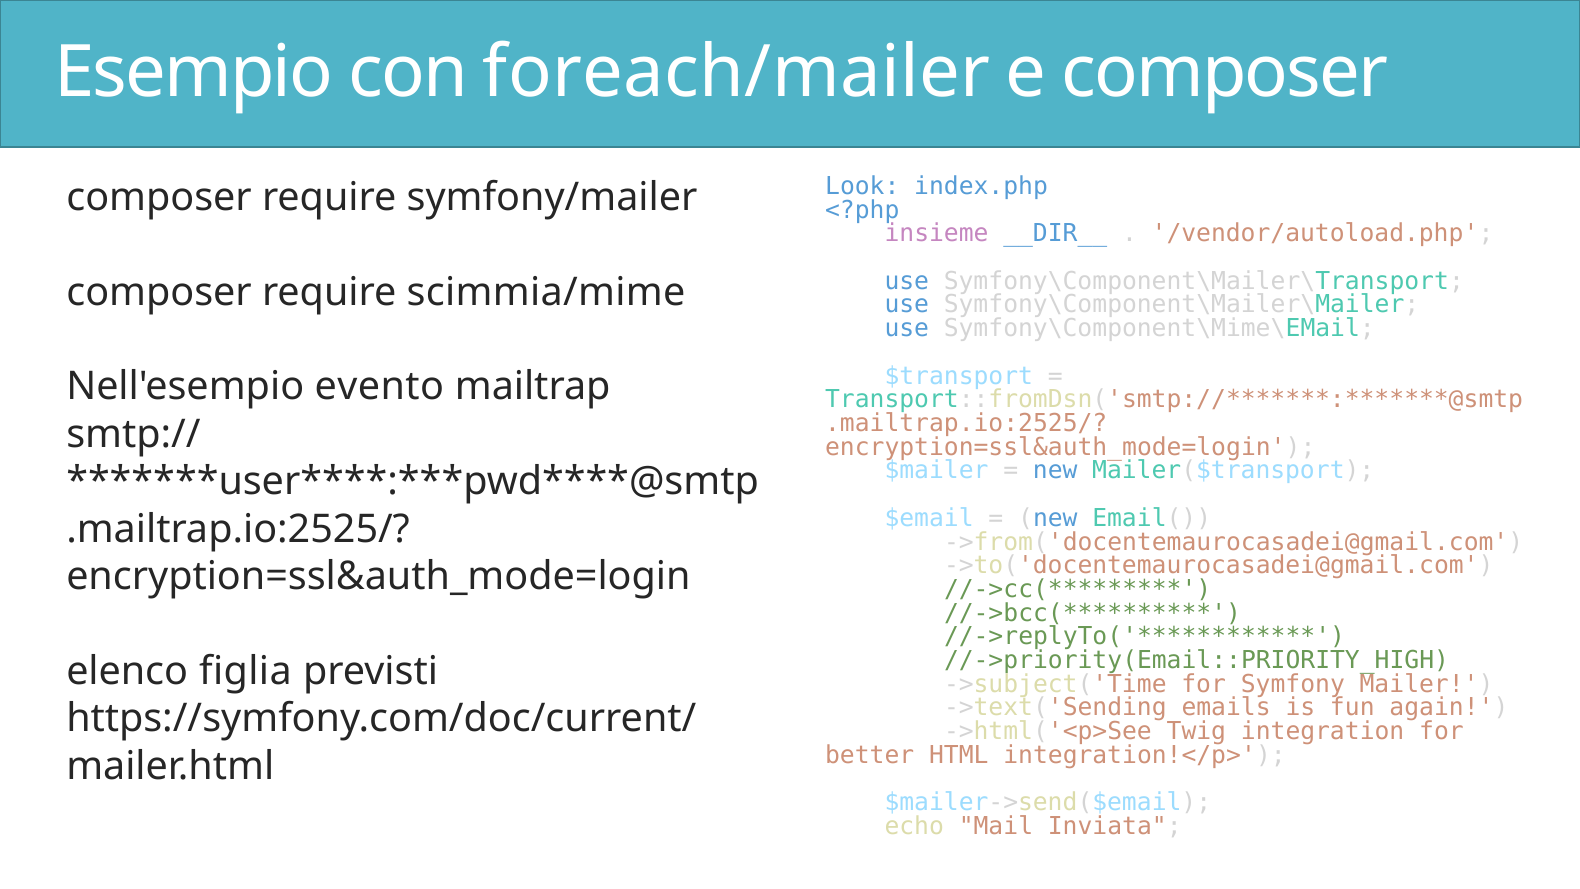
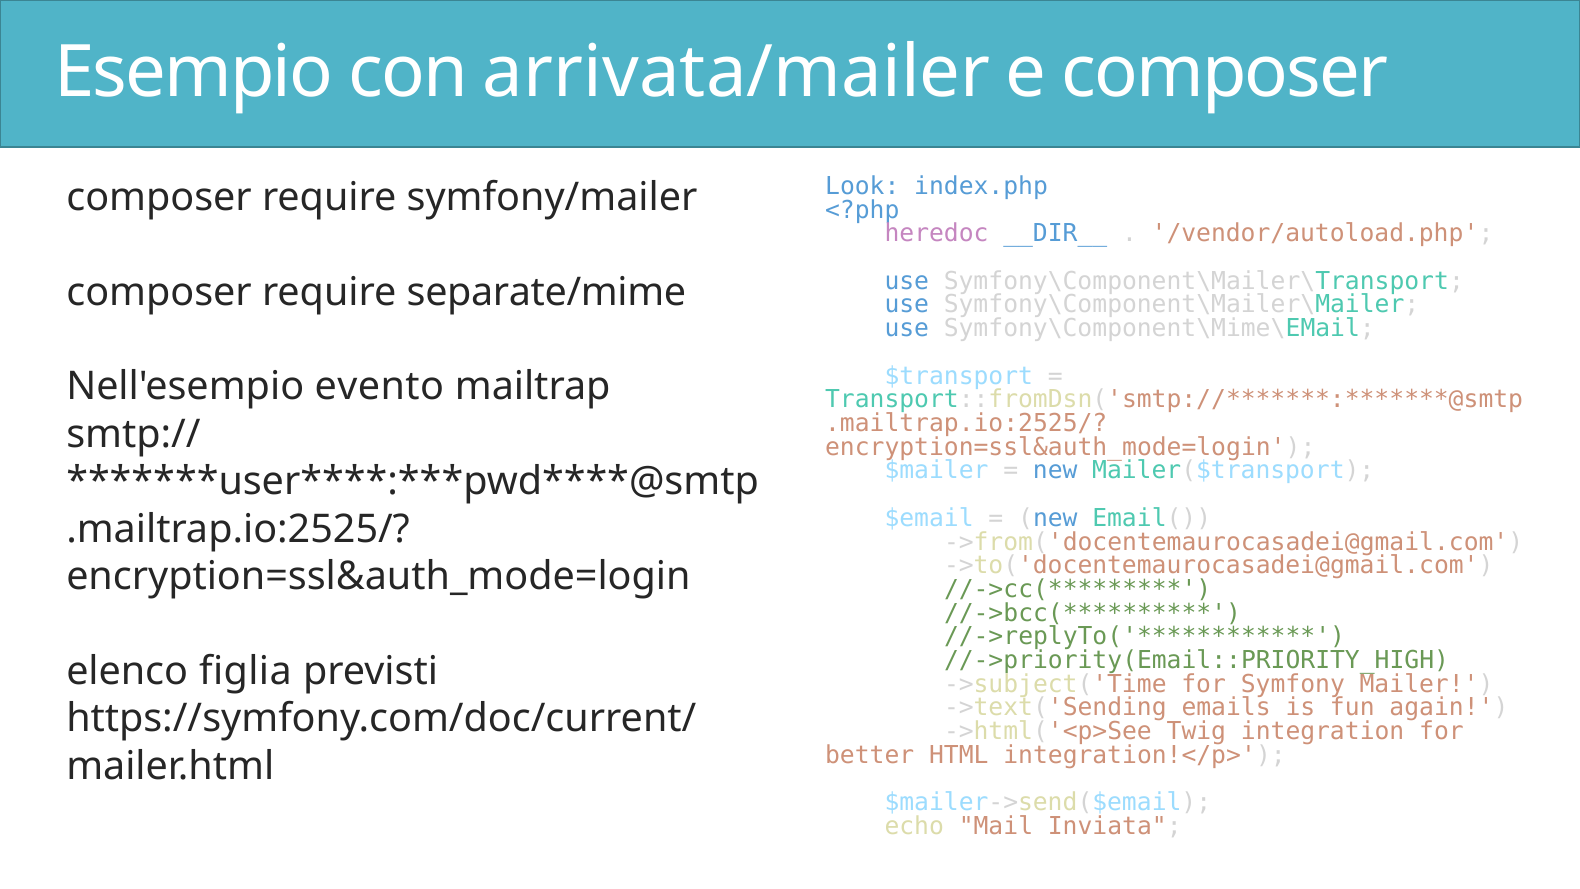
foreach/mailer: foreach/mailer -> arrivata/mailer (737, 73)
insieme: insieme -> heredoc (937, 234)
scimmia/mime: scimmia/mime -> separate/mime (546, 292)
